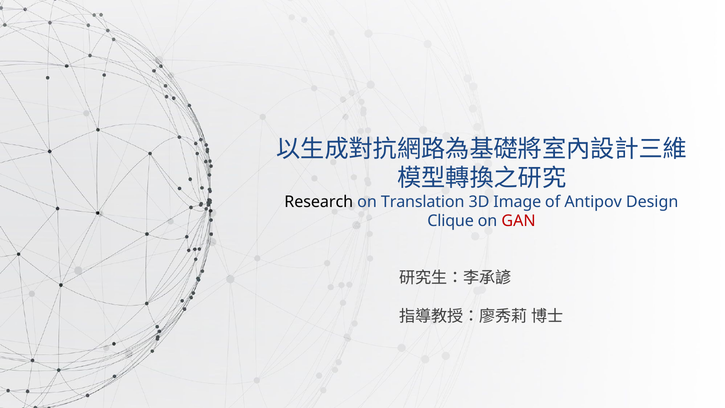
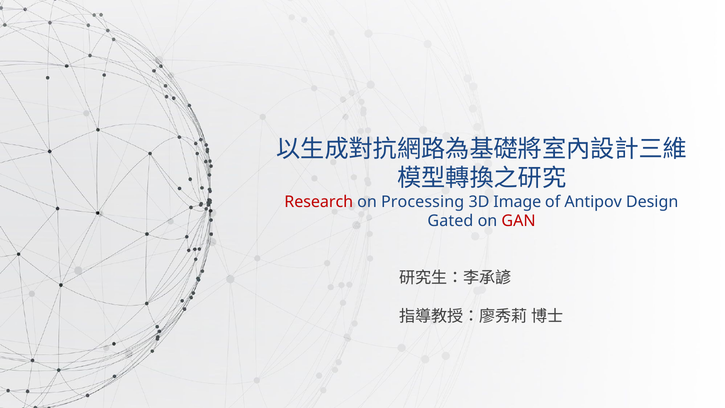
Research colour: black -> red (319, 202)
Translation: Translation -> Processing (423, 202)
Clique: Clique -> Gated (450, 221)
